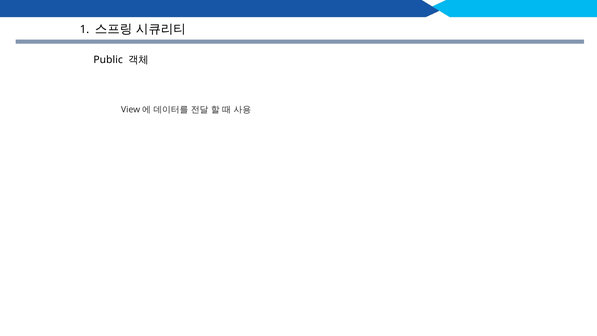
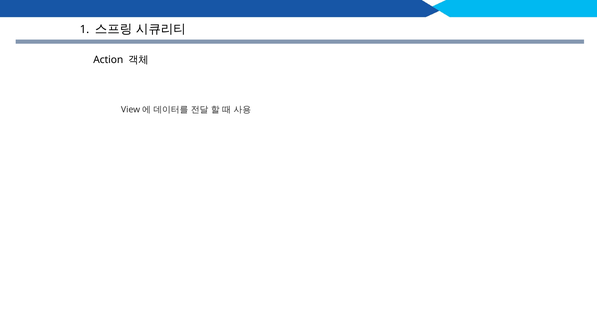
Public: Public -> Action (108, 60)
